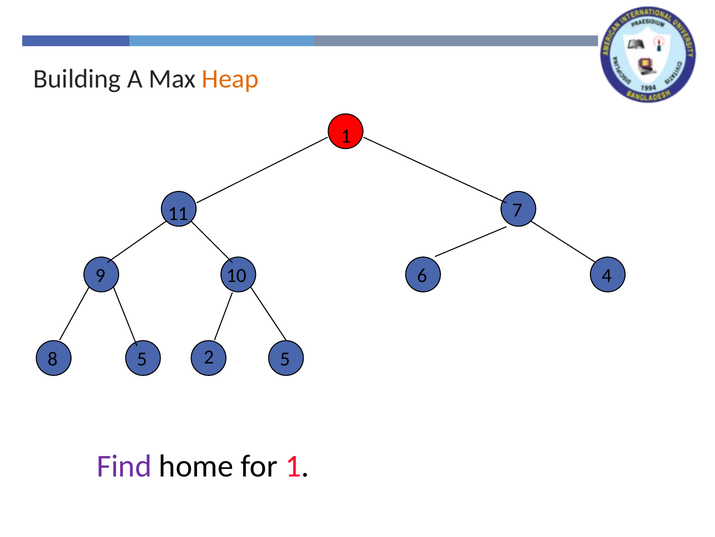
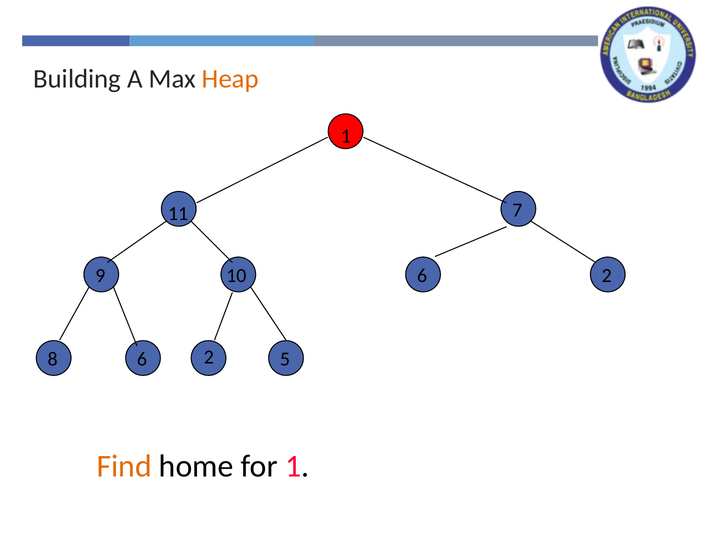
6 4: 4 -> 2 (607, 275)
8 5: 5 -> 6 (142, 359)
Find colour: purple -> orange (124, 466)
